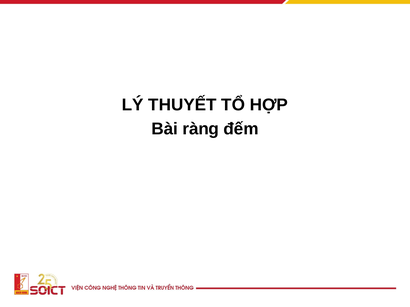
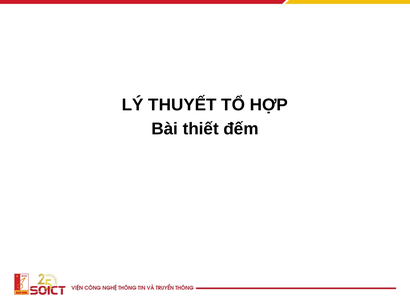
ràng: ràng -> thiết (201, 129)
